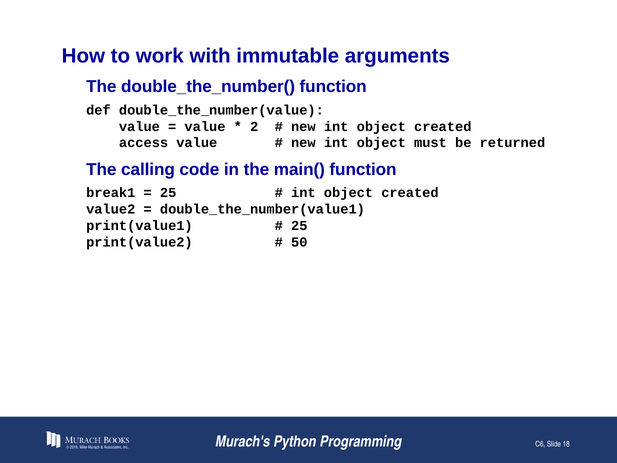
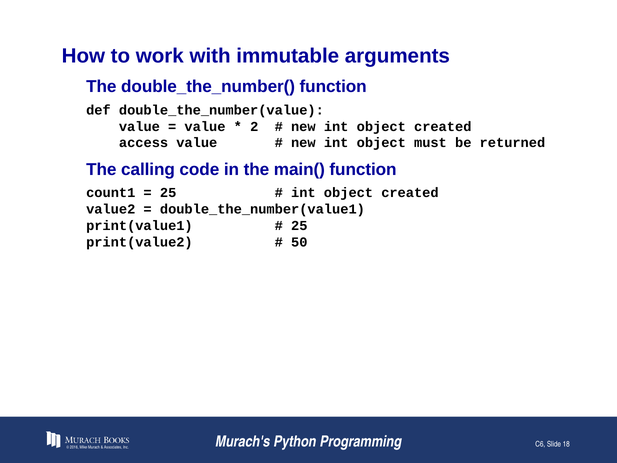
break1: break1 -> count1 (111, 193)
